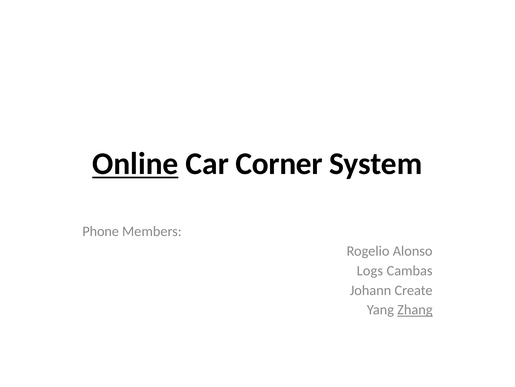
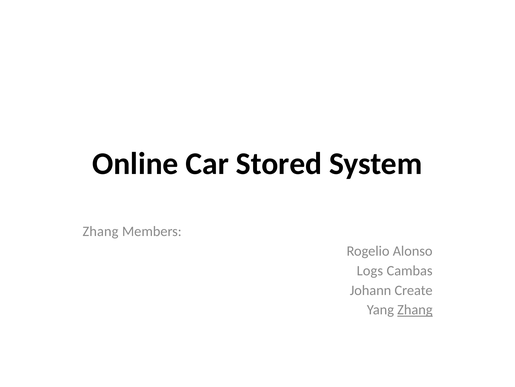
Online underline: present -> none (135, 164)
Corner: Corner -> Stored (279, 164)
Phone: Phone -> Zhang (100, 231)
